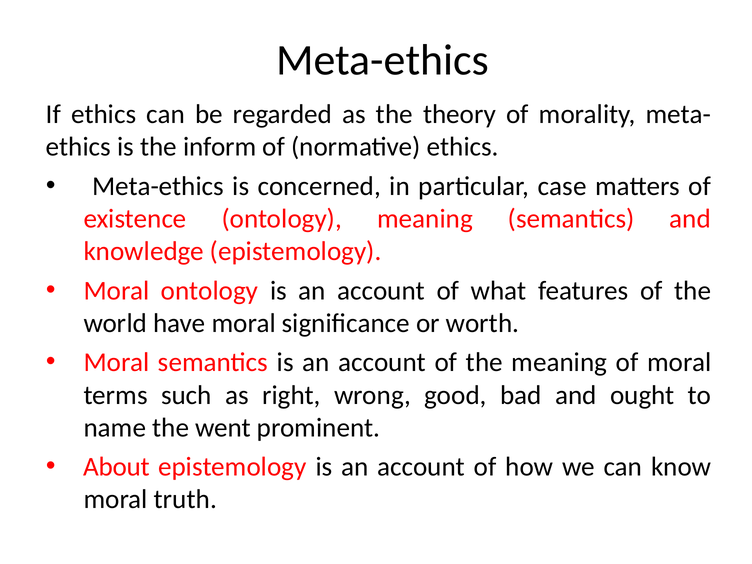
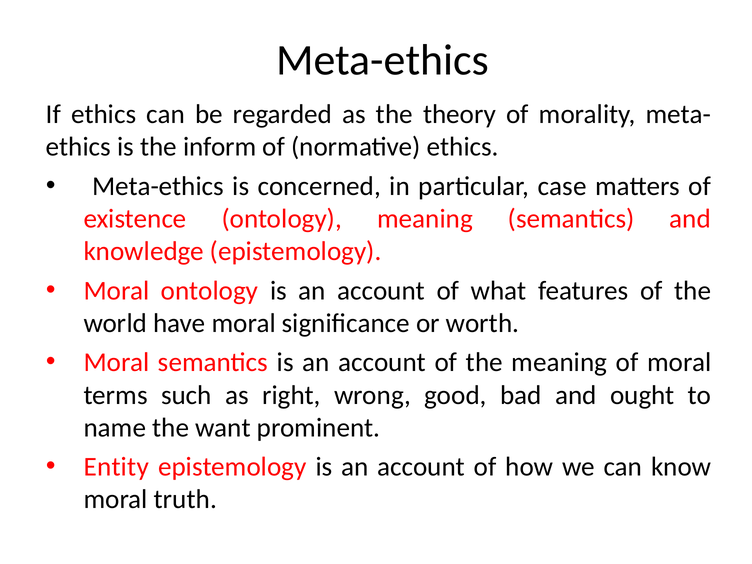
went: went -> want (223, 428)
About: About -> Entity (116, 467)
